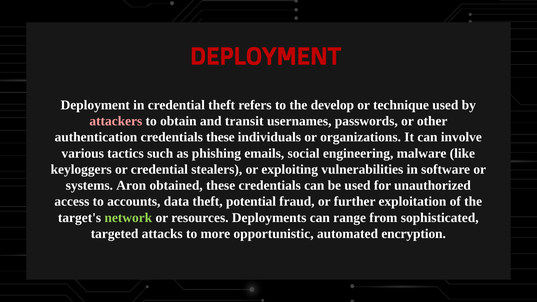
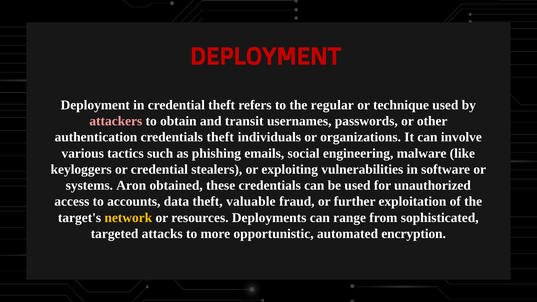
develop: develop -> regular (332, 105)
credentials these: these -> theft (220, 137)
potential: potential -> valuable (251, 202)
network colour: light green -> yellow (128, 218)
